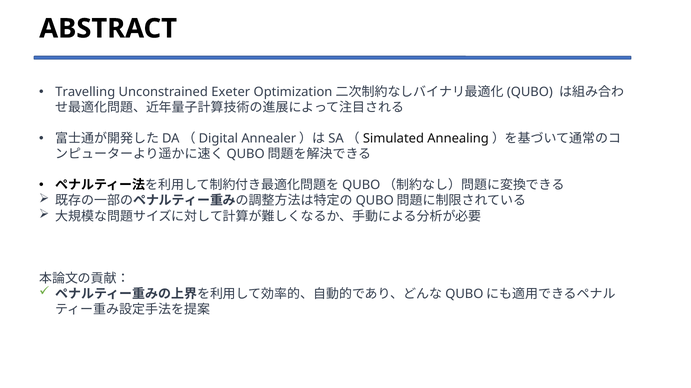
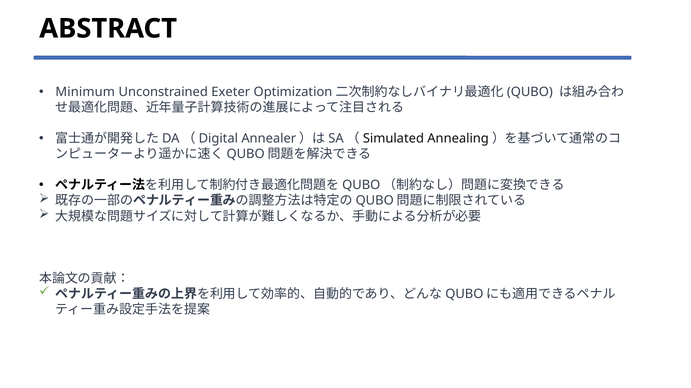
Travelling: Travelling -> Minimum (85, 92)
